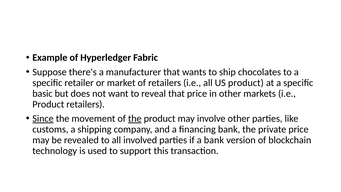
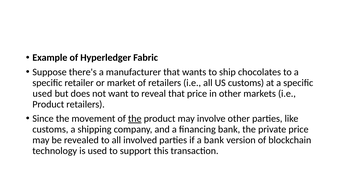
US product: product -> customs (246, 83)
basic: basic -> used (42, 93)
Since underline: present -> none (43, 118)
